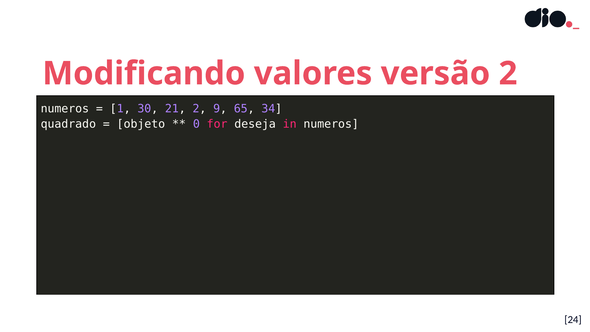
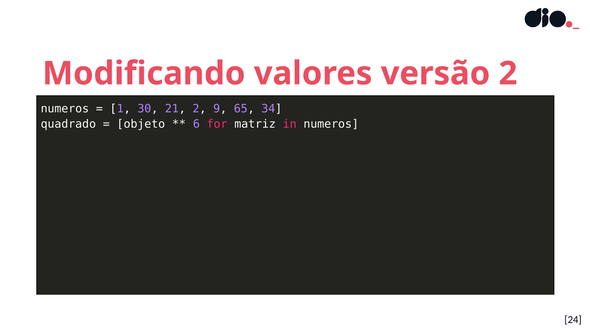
0: 0 -> 6 (196, 124)
deseja: deseja -> matriz (255, 124)
